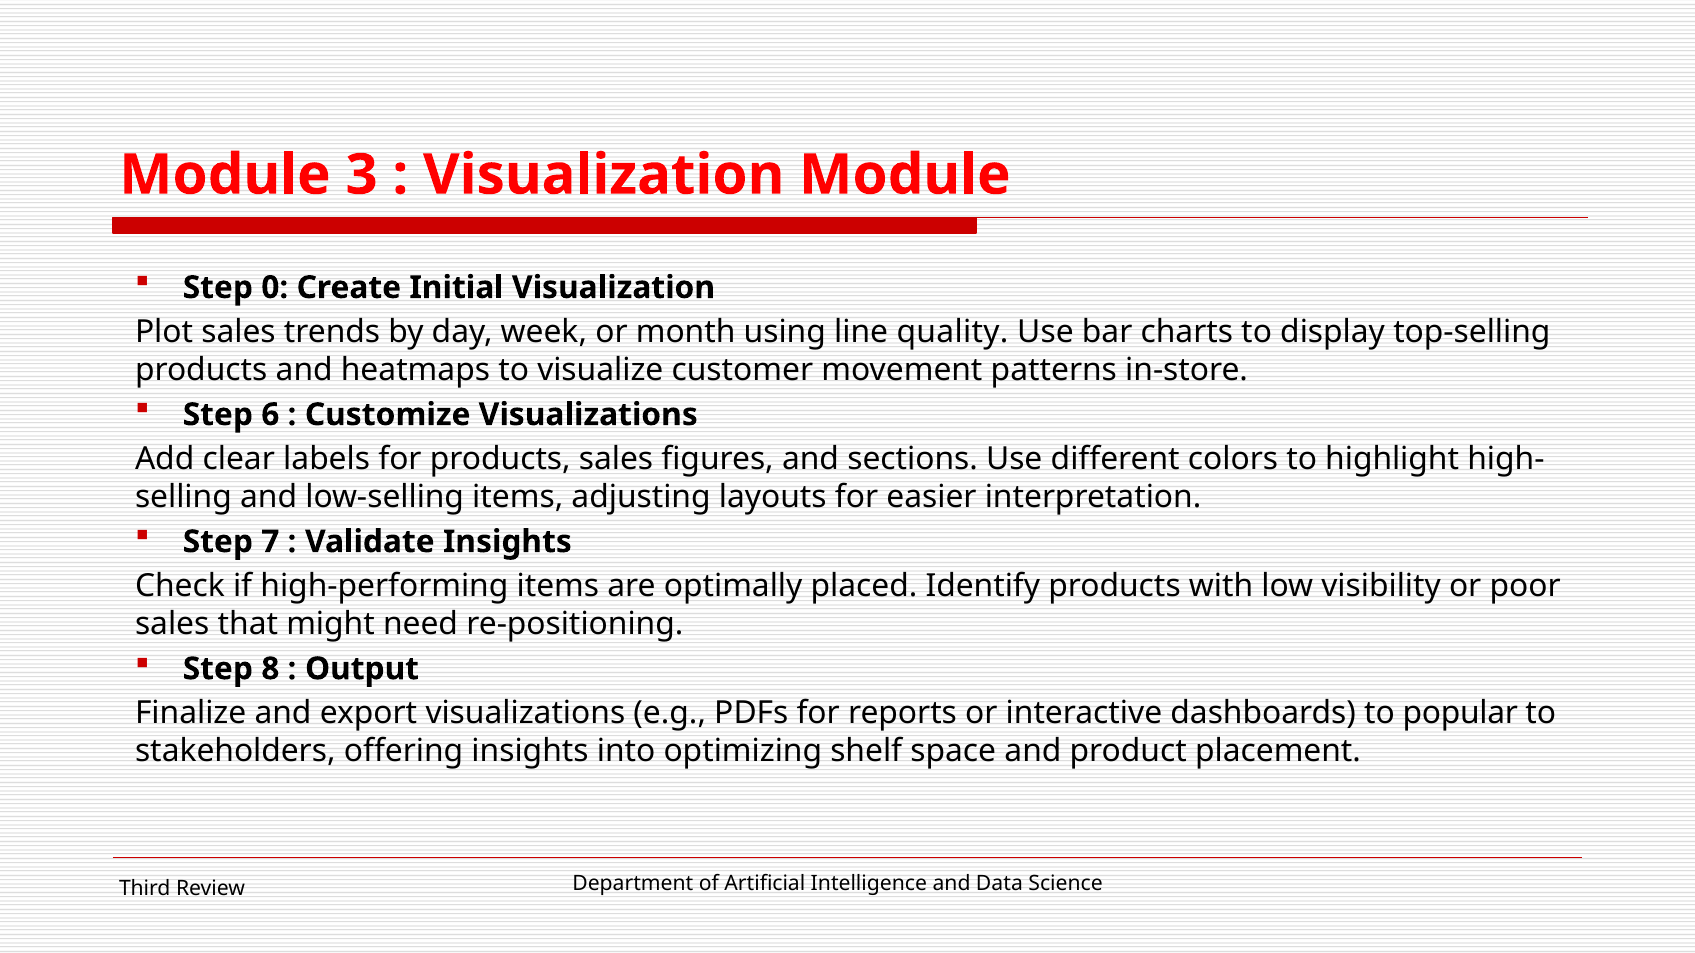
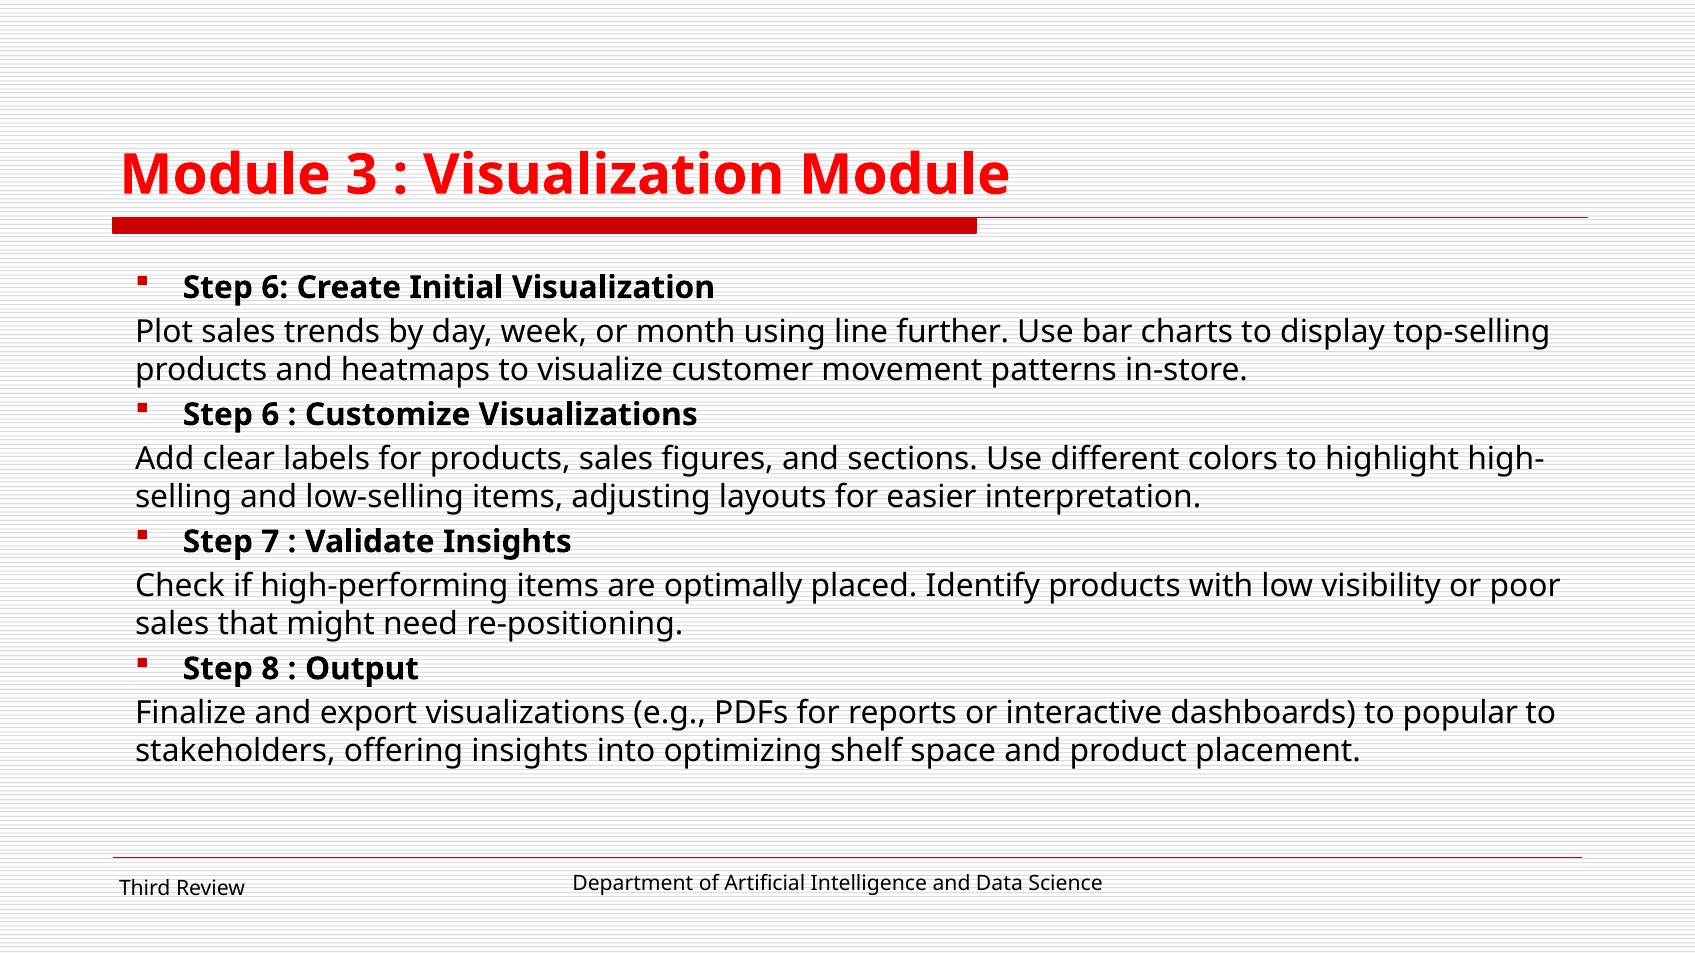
0: 0 -> 6 (275, 288)
quality: quality -> further (953, 332)
